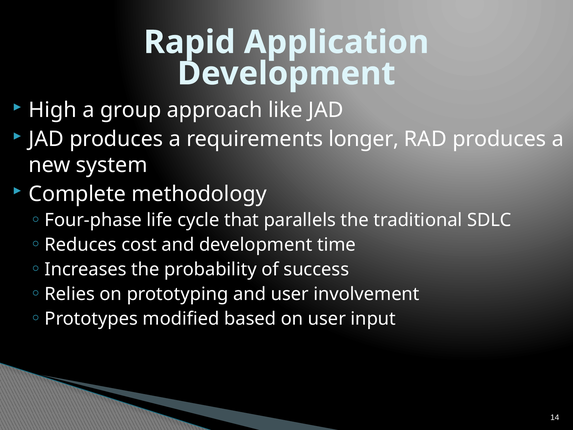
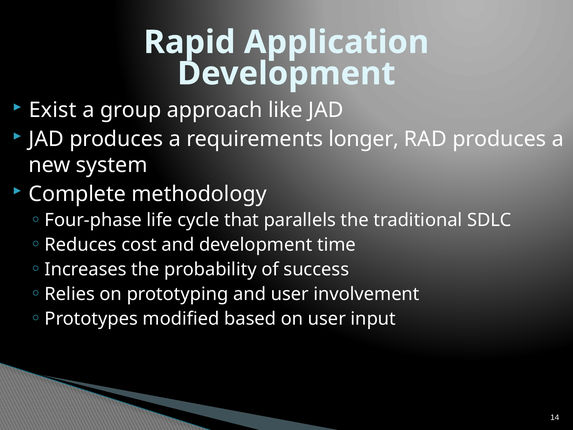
High: High -> Exist (53, 110)
